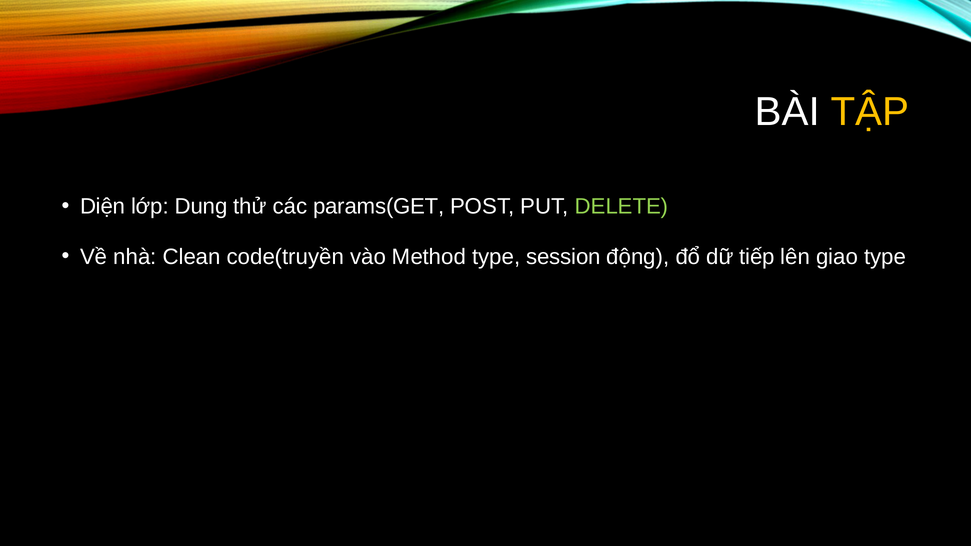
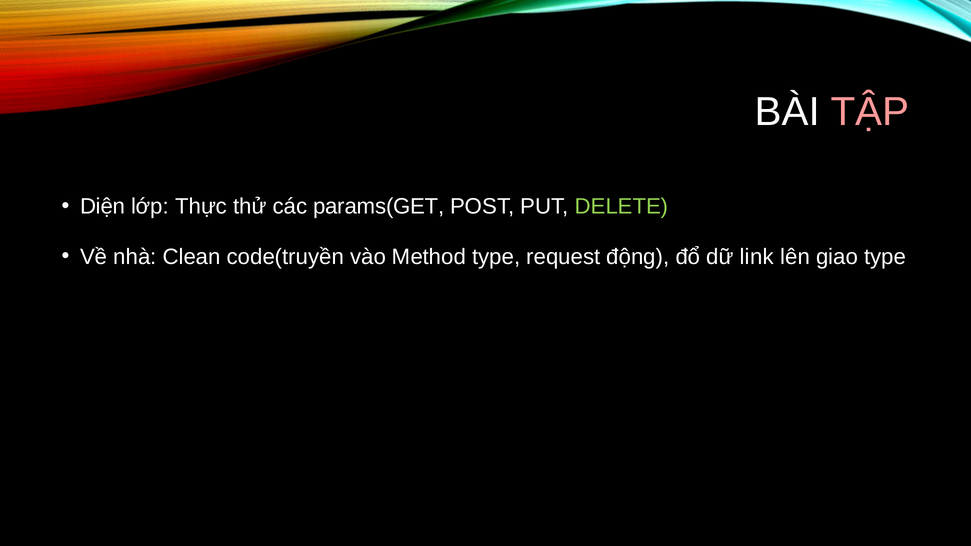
TẬP colour: yellow -> pink (870, 112)
Dung: Dung -> Thực (201, 207)
session: session -> request (563, 257)
tiếp: tiếp -> link (757, 257)
